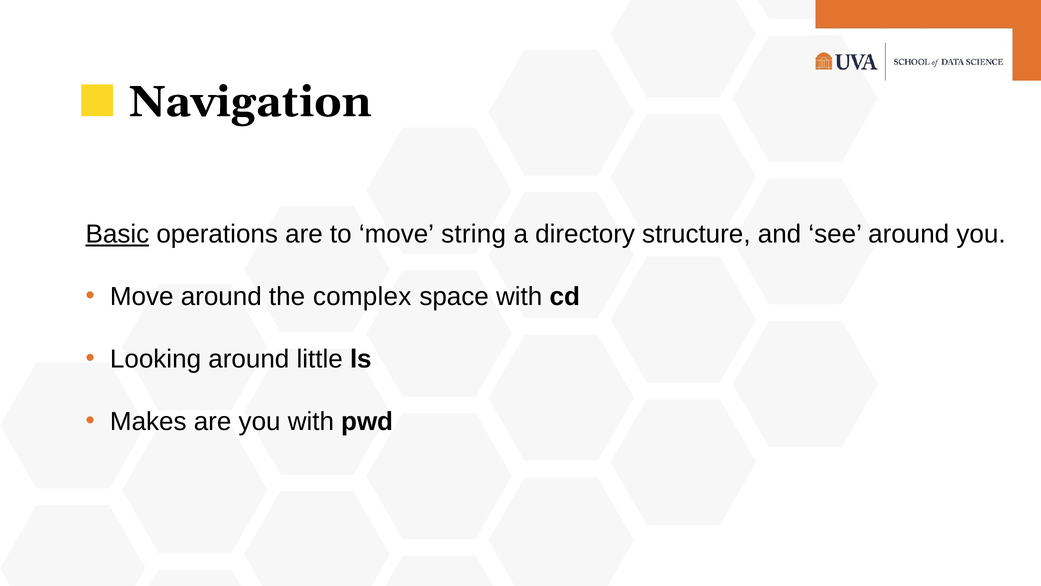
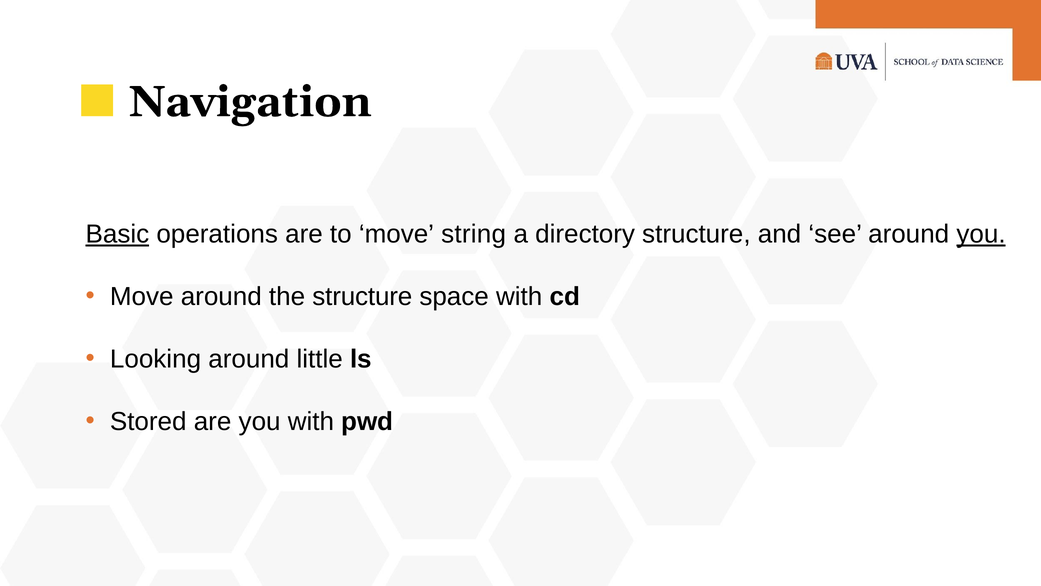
you underline: none -> present (981, 234)
the complex: complex -> structure (362, 297)
Makes: Makes -> Stored (148, 422)
